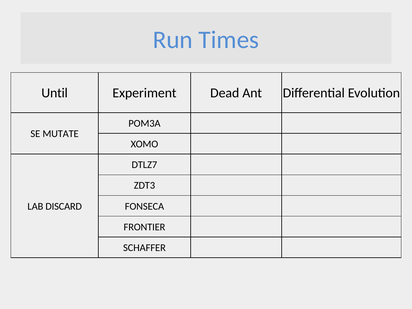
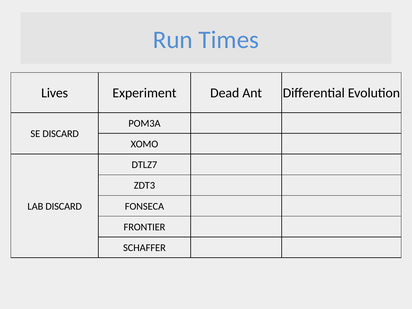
Until: Until -> Lives (55, 93)
SE MUTATE: MUTATE -> DISCARD (61, 134)
